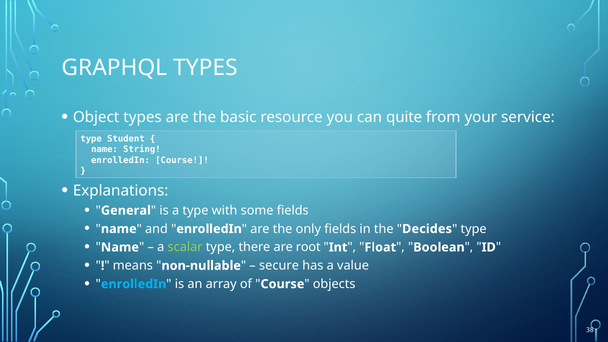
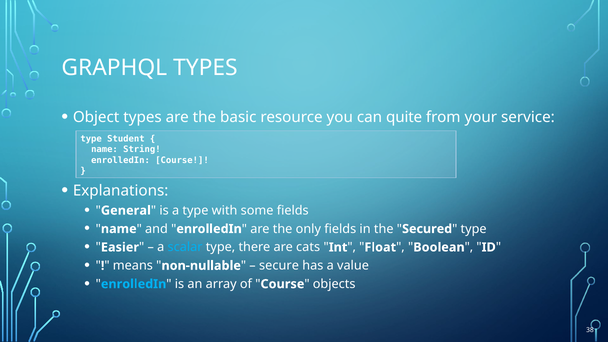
Decides: Decides -> Secured (427, 229)
Name: Name -> Easier (120, 247)
scalar colour: light green -> light blue (185, 247)
root: root -> cats (308, 247)
